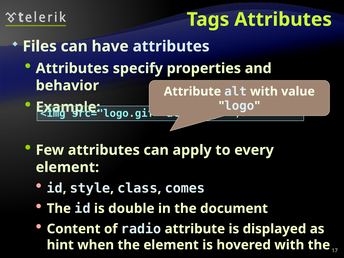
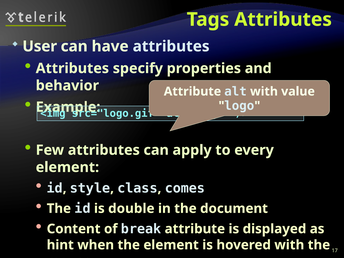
Files: Files -> User (40, 46)
radio: radio -> break (141, 229)
